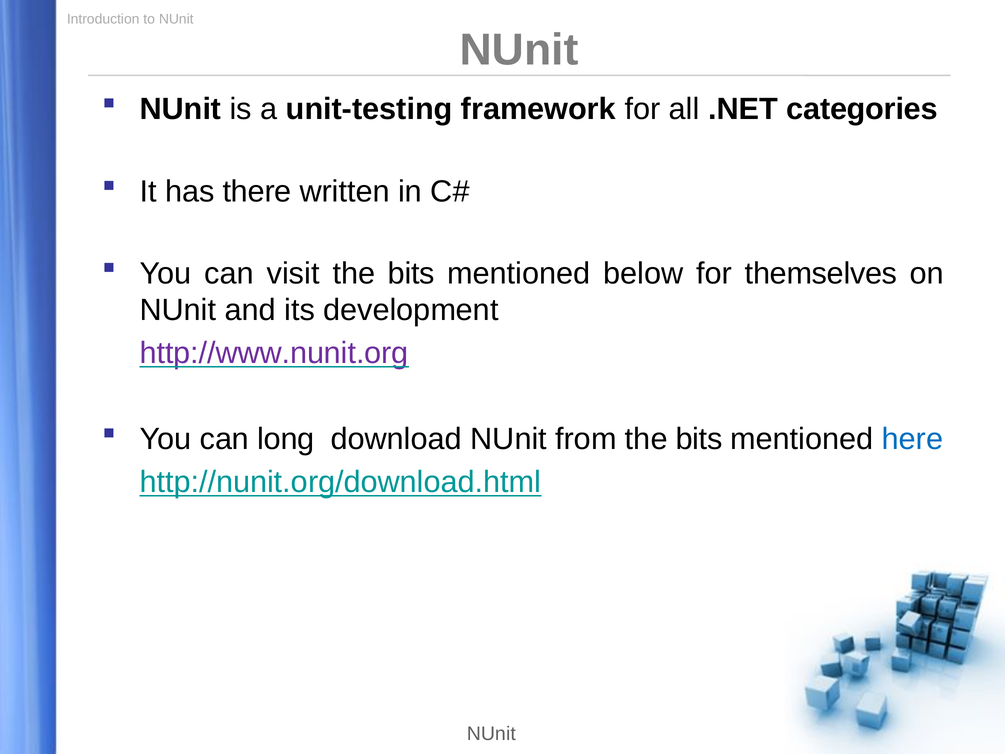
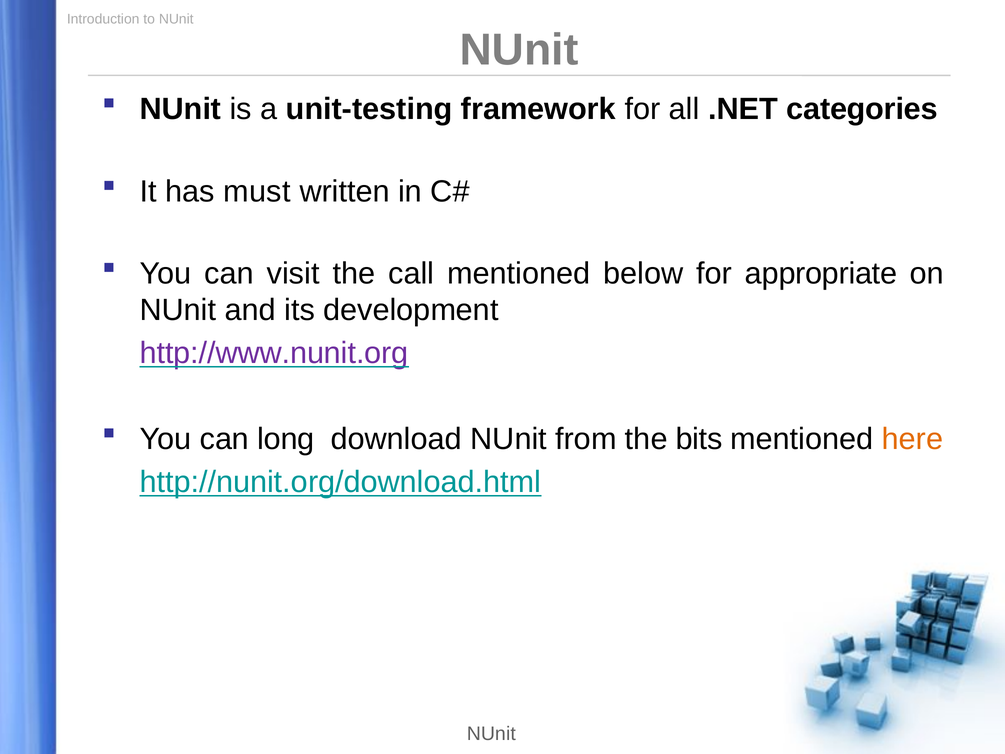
there: there -> must (257, 191)
visit the bits: bits -> call (411, 273)
themselves: themselves -> appropriate (821, 273)
here colour: blue -> orange (913, 439)
